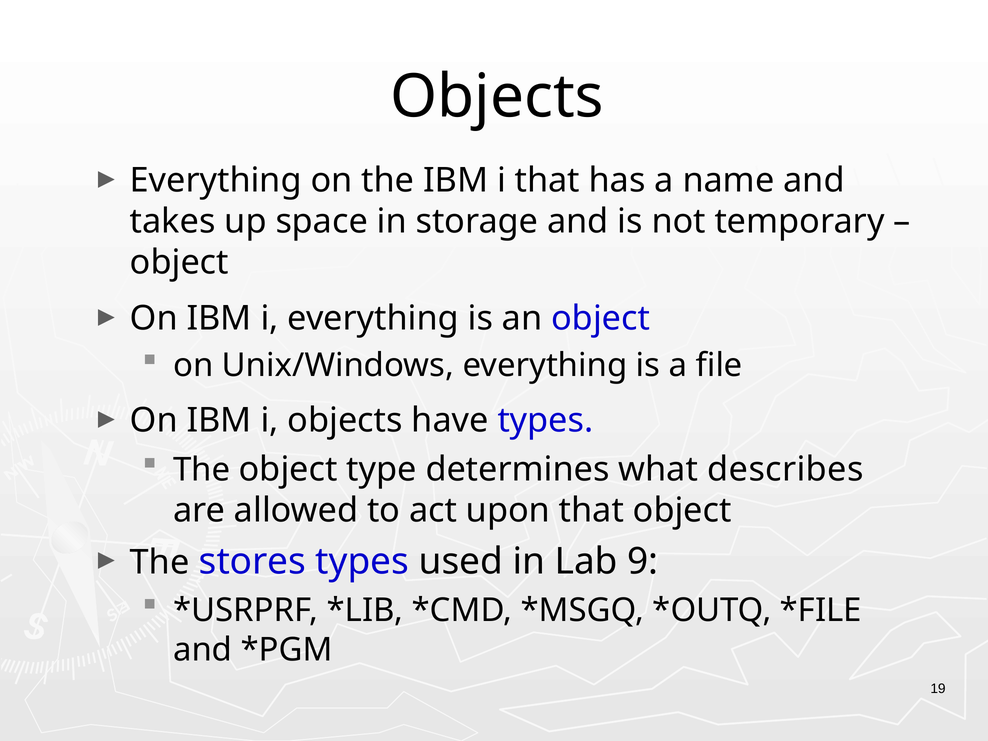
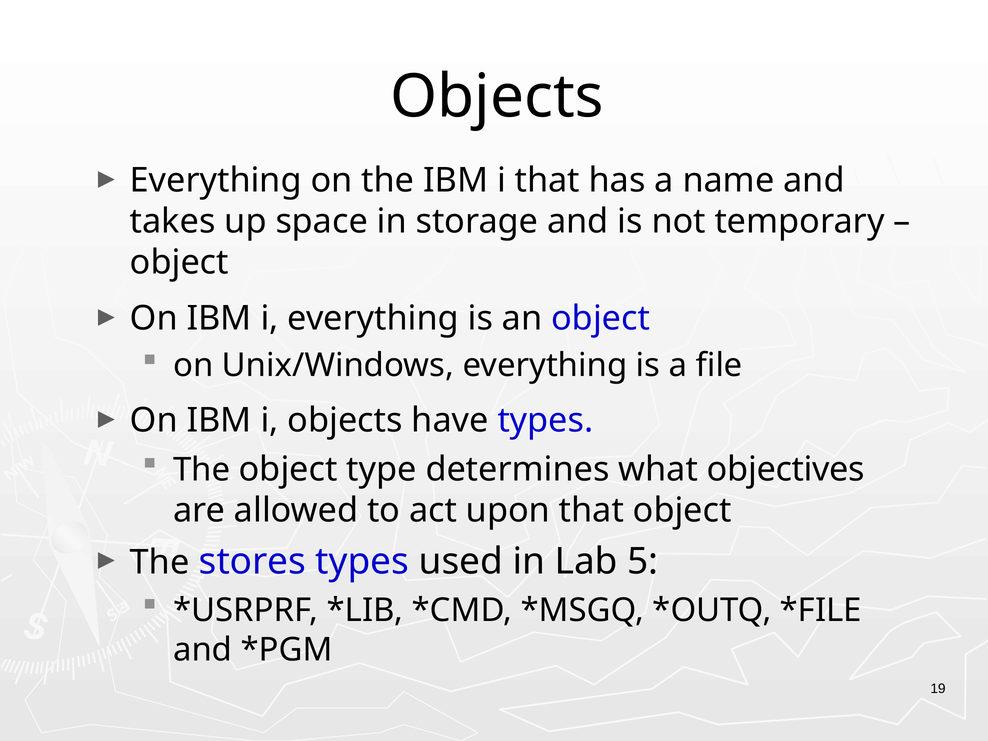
describes: describes -> objectives (786, 469)
9: 9 -> 5 (643, 562)
